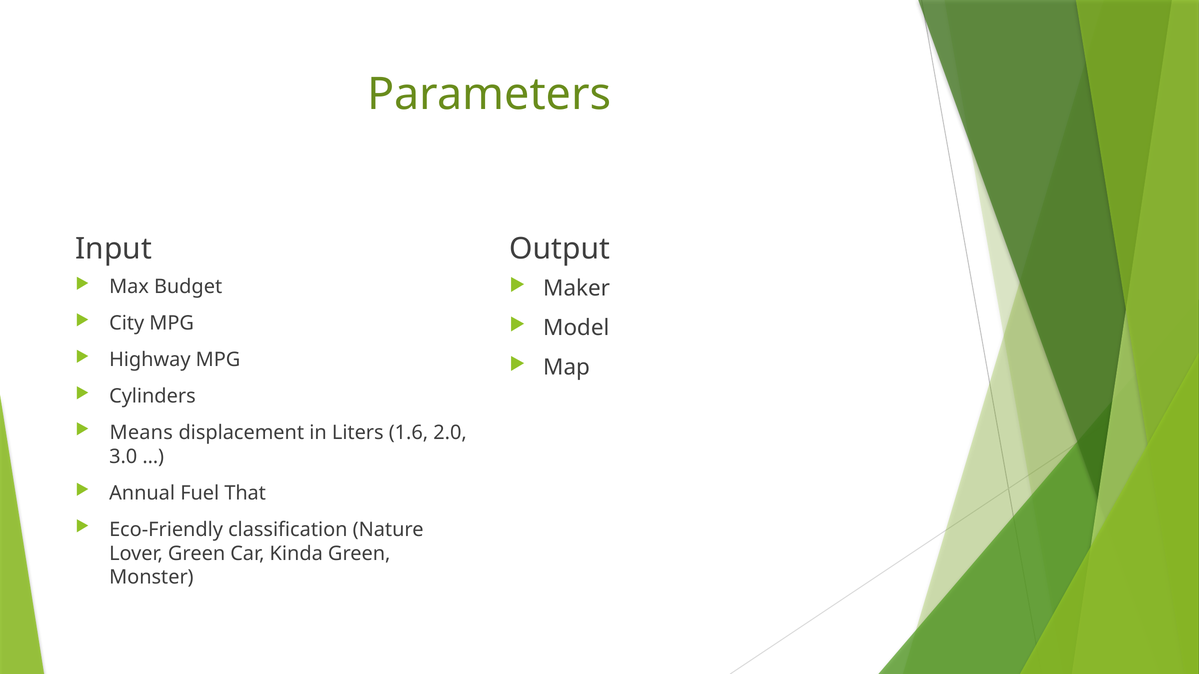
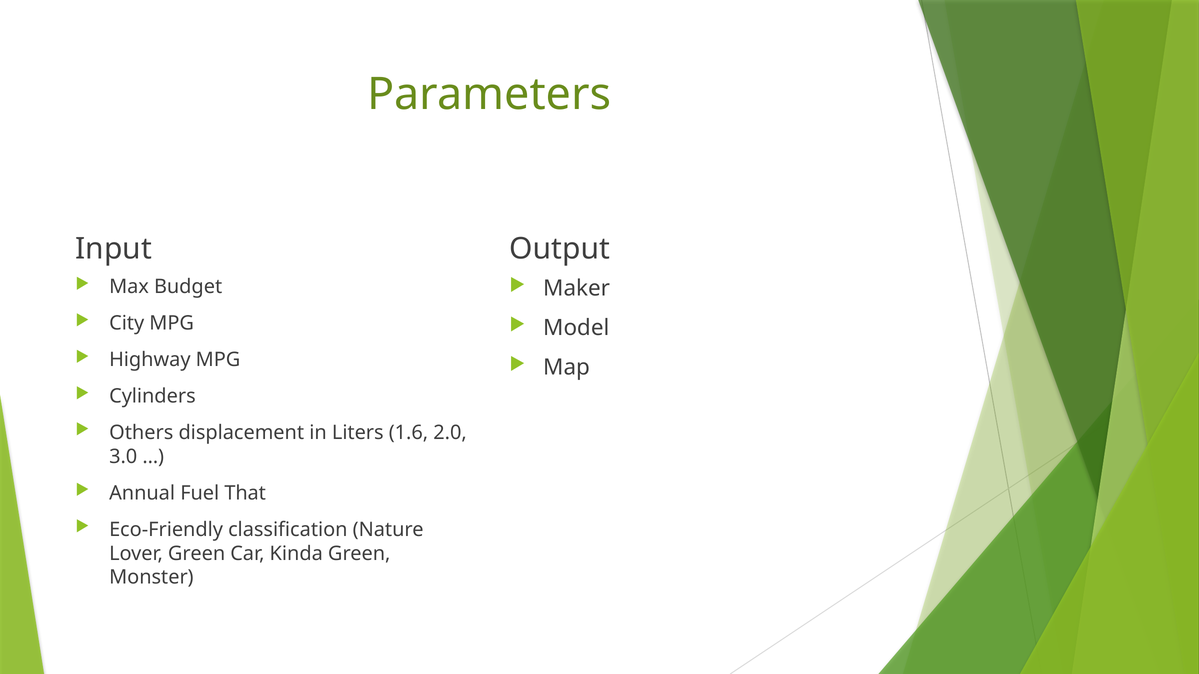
Means: Means -> Others (141, 433)
